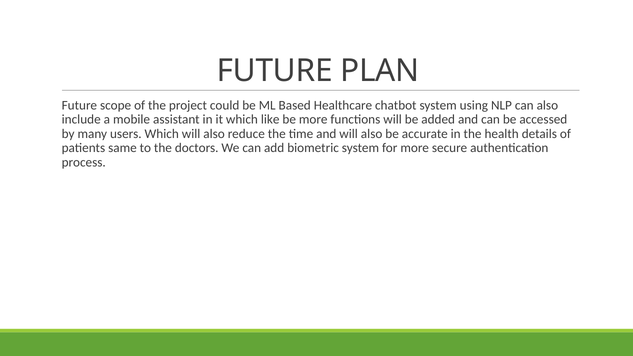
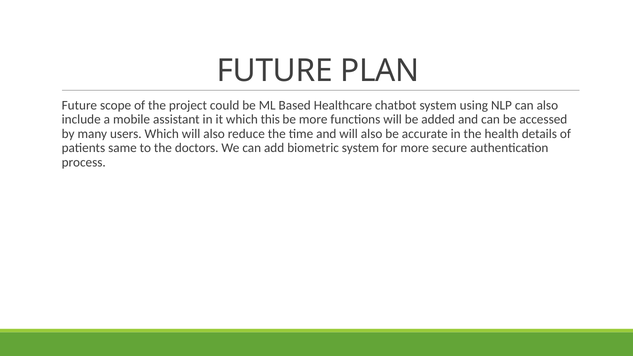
like: like -> this (270, 119)
